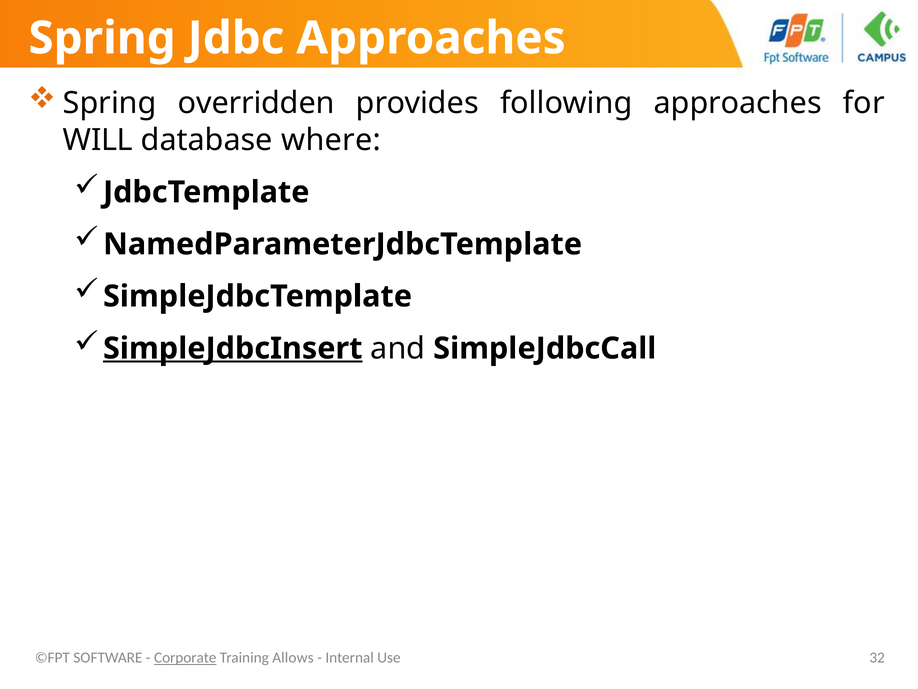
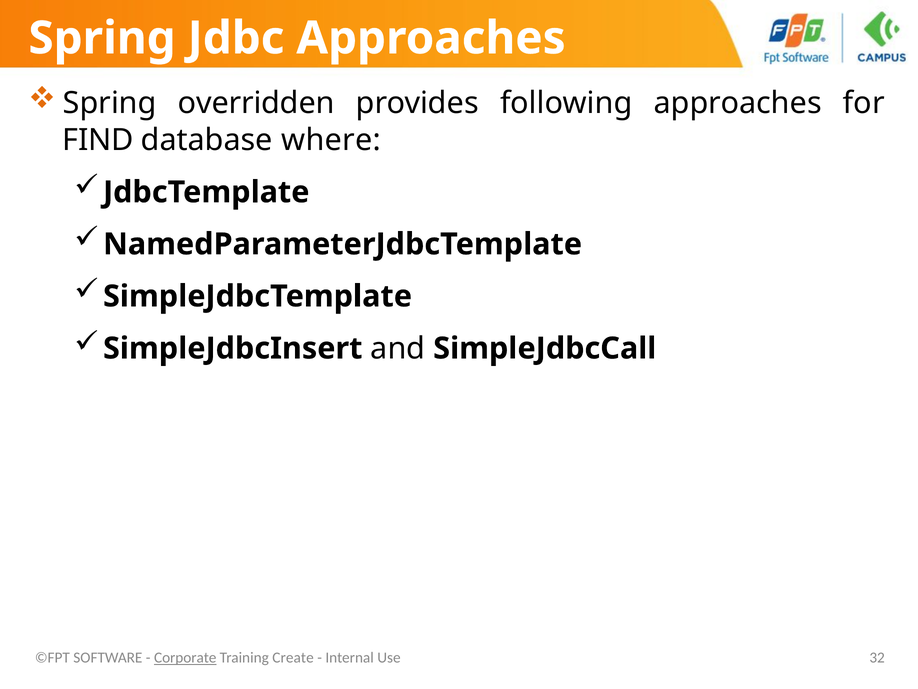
WILL: WILL -> FIND (98, 140)
SimpleJdbcInsert underline: present -> none (233, 348)
Allows: Allows -> Create (293, 657)
